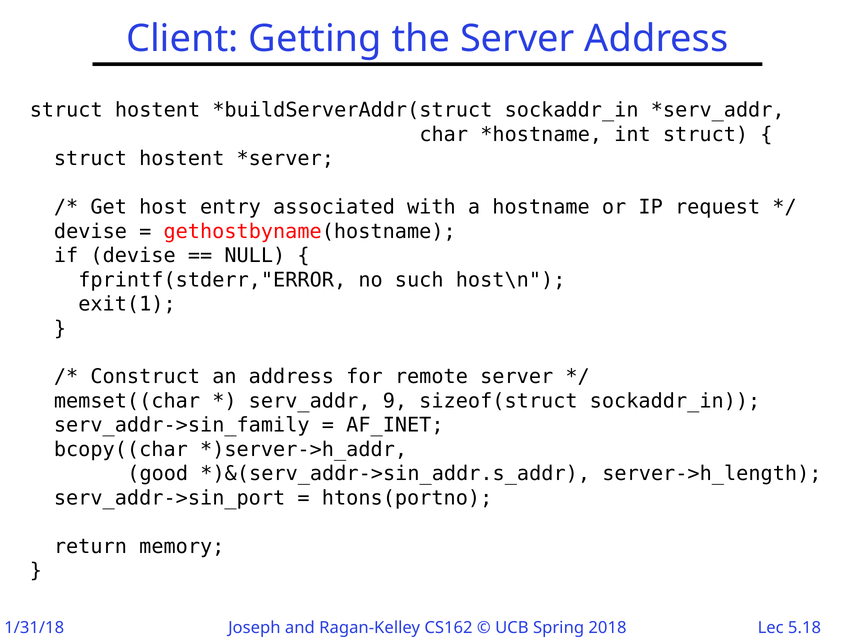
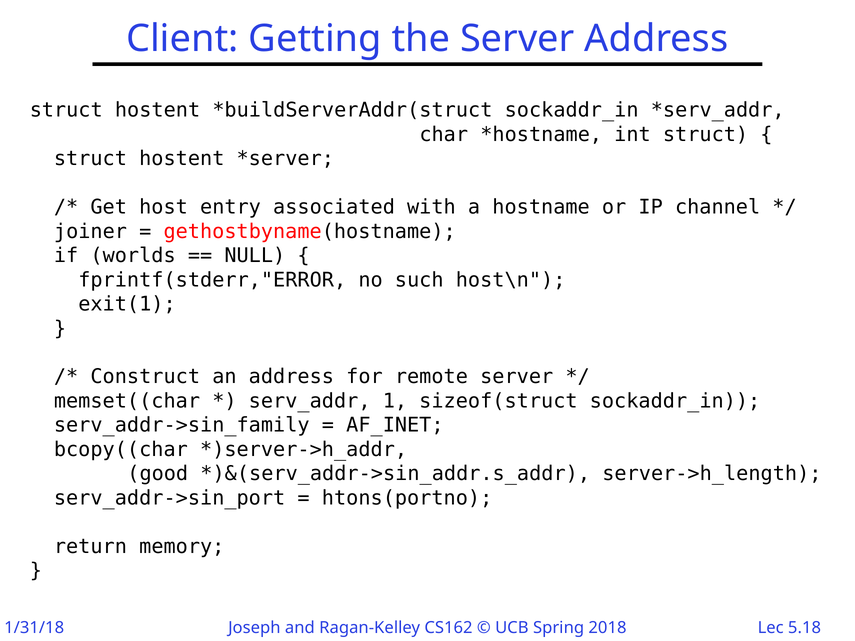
request: request -> channel (718, 207)
devise: devise -> joiner (90, 232)
if devise: devise -> worlds (133, 256)
9: 9 -> 1 (395, 401)
